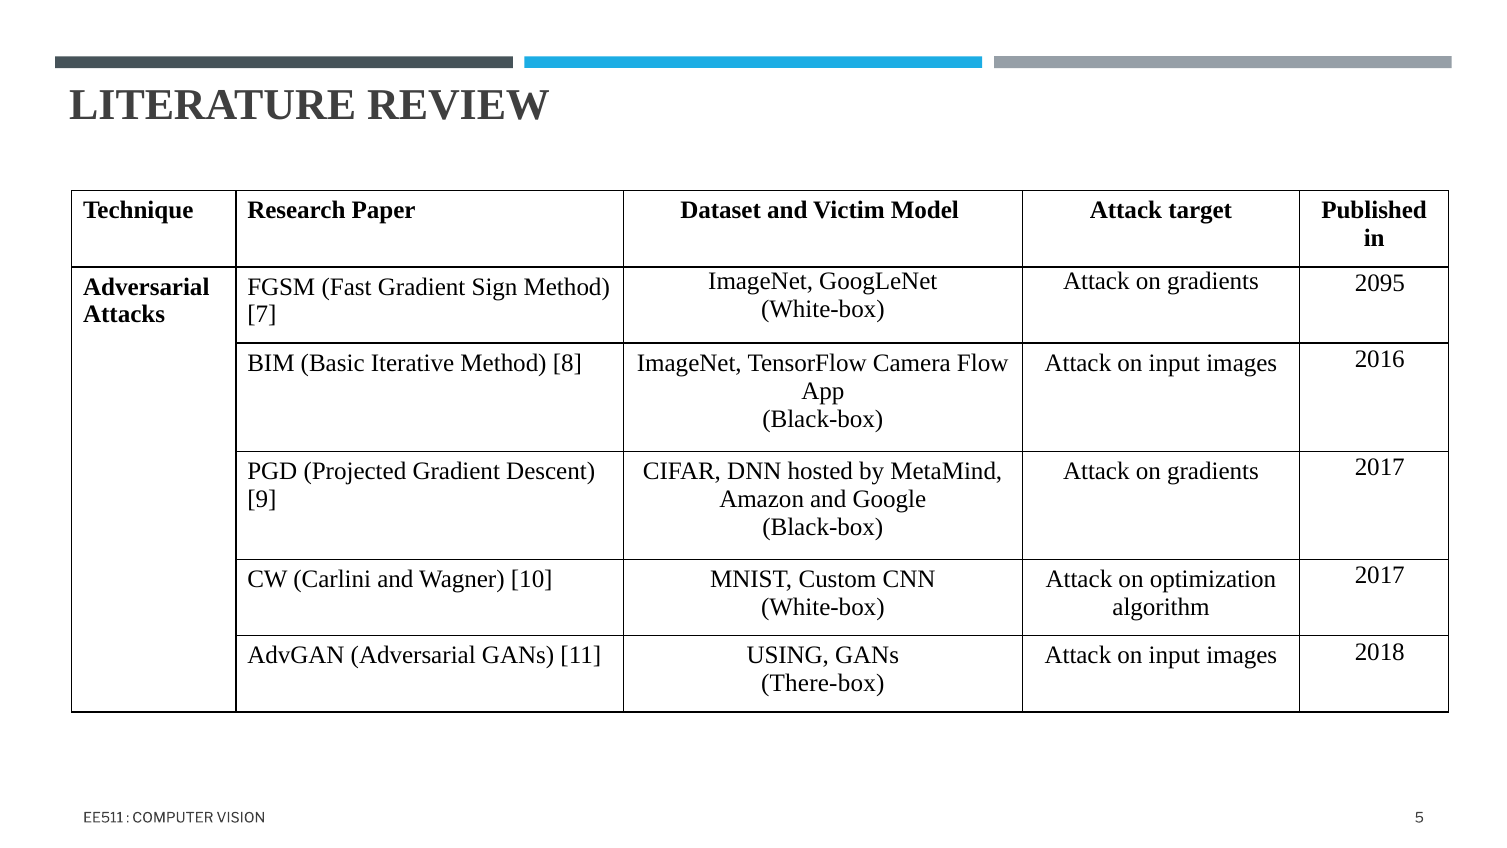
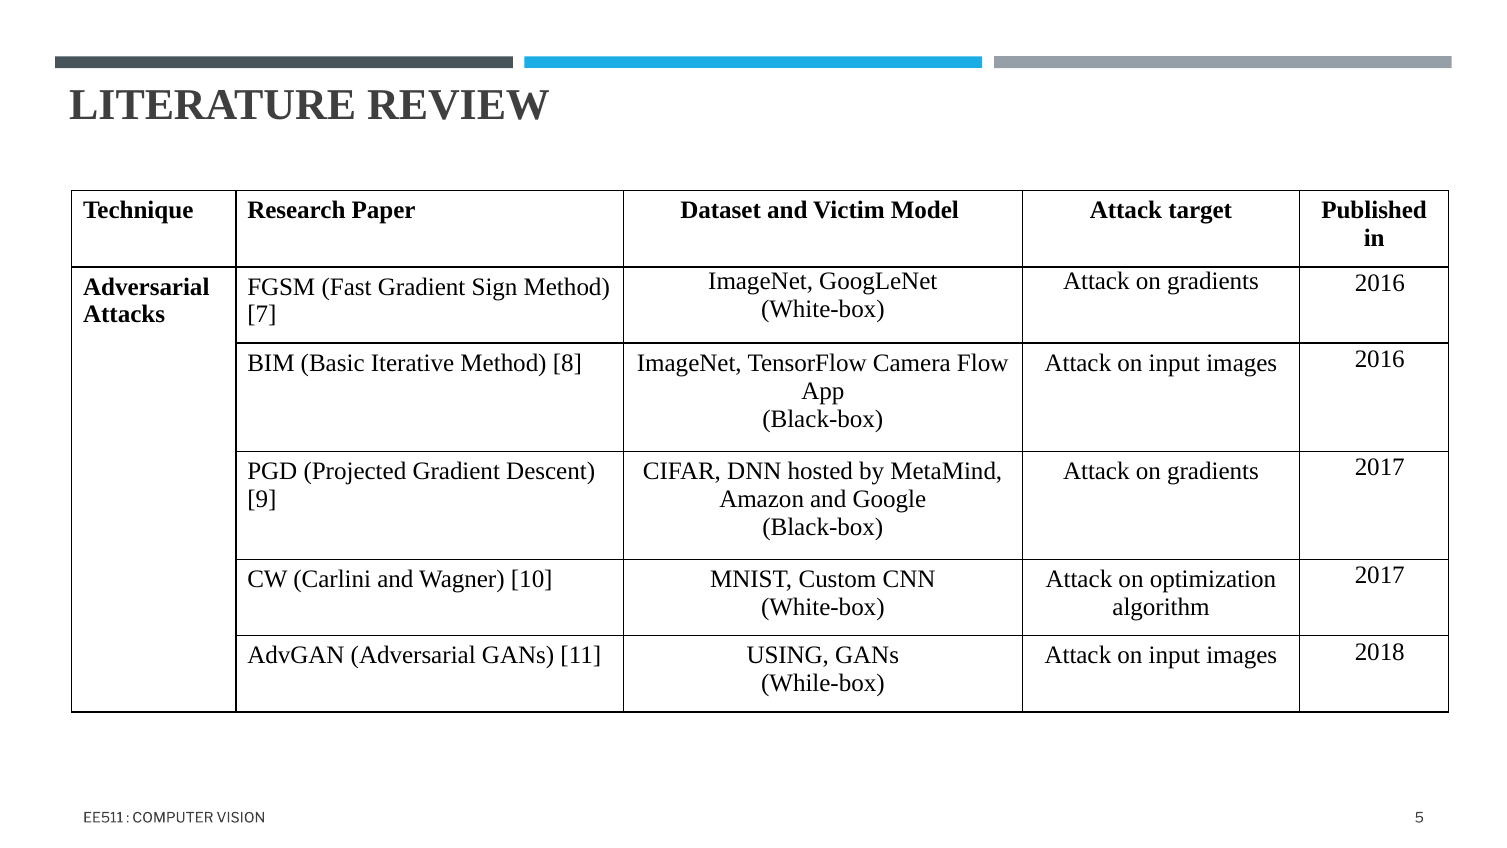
gradients 2095: 2095 -> 2016 (1380, 283)
There-box: There-box -> While-box (823, 683)
